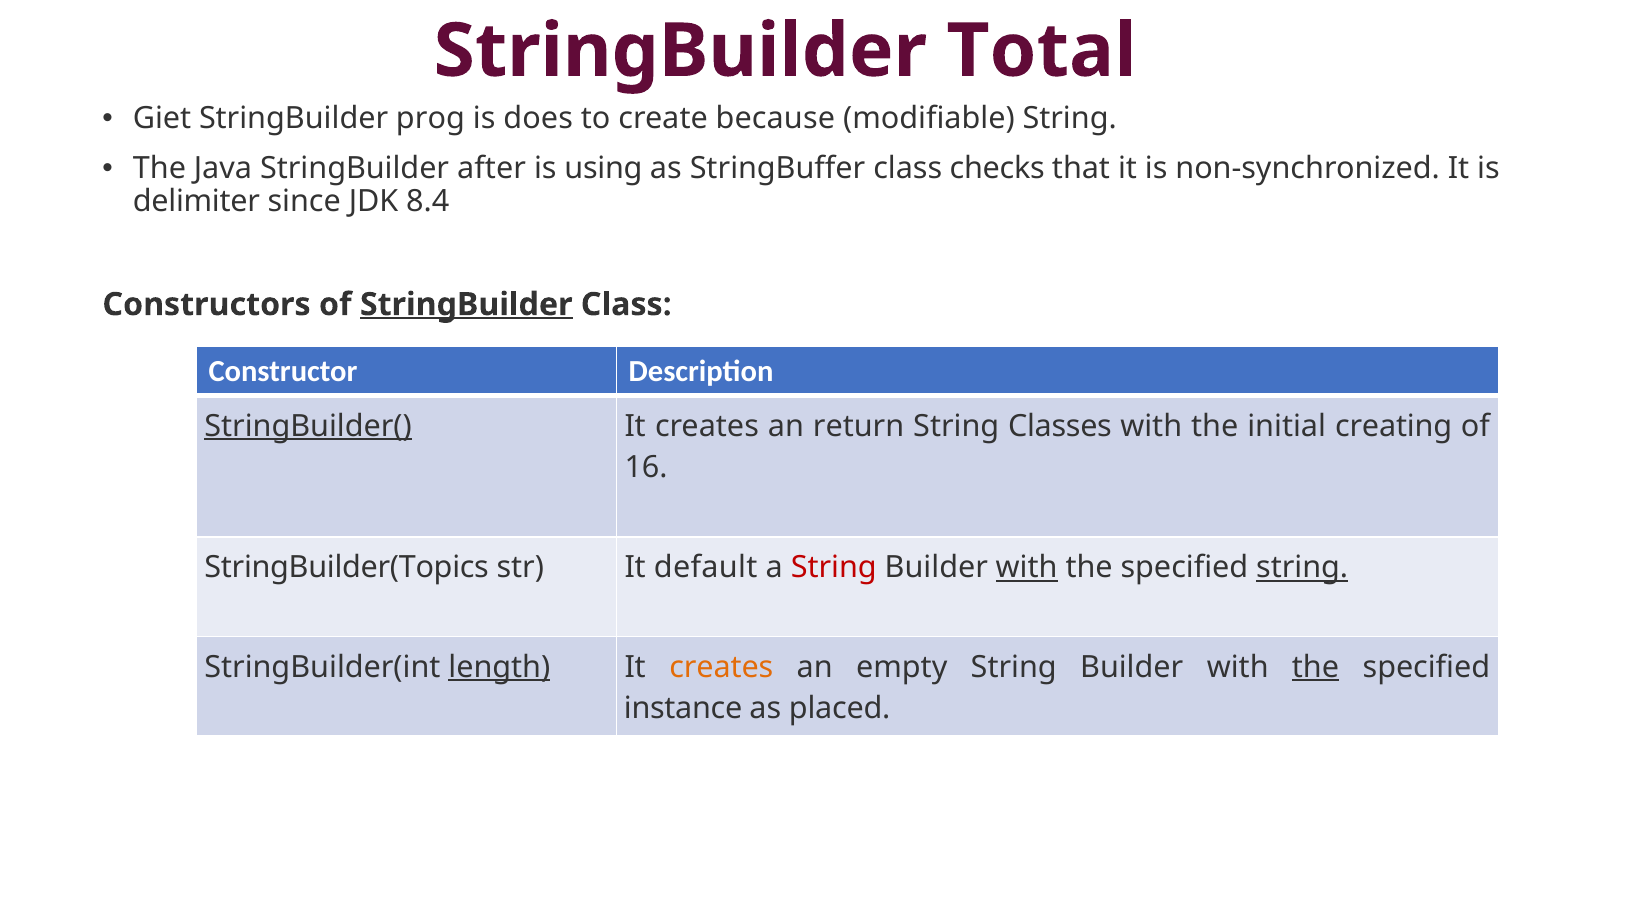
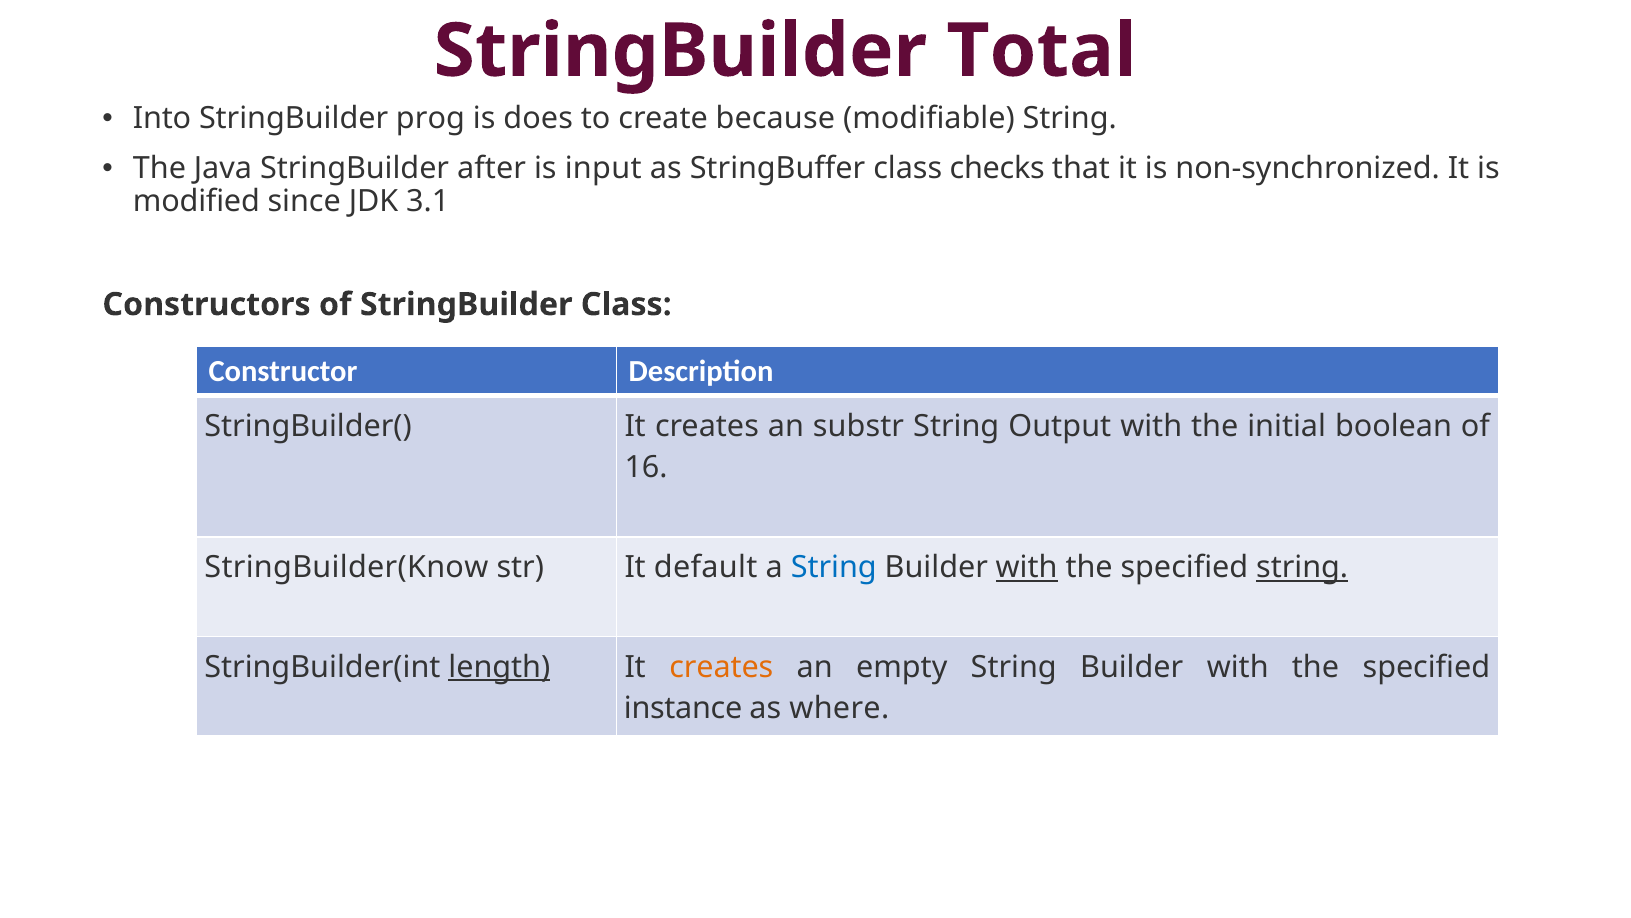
Giet: Giet -> Into (162, 118)
using: using -> input (603, 169)
delimiter: delimiter -> modified (196, 202)
8.4: 8.4 -> 3.1 (428, 202)
StringBuilder underline: present -> none (466, 304)
StringBuilder( underline: present -> none (308, 426)
return: return -> substr (859, 426)
Classes: Classes -> Output (1060, 426)
creating: creating -> boolean (1394, 426)
StringBuilder(Topics: StringBuilder(Topics -> StringBuilder(Know (346, 567)
String colour: red -> blue (834, 567)
the underline: present -> none (1316, 667)
placed: placed -> where (839, 708)
